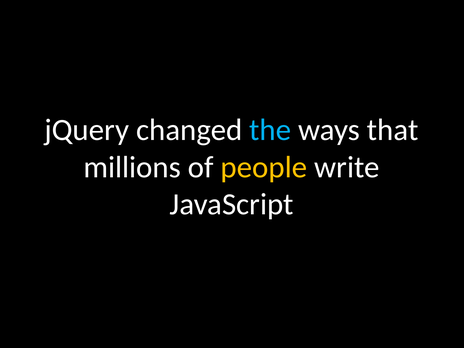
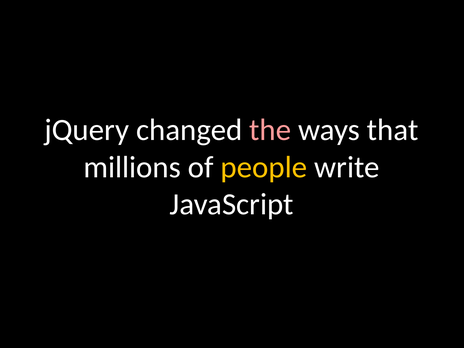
the colour: light blue -> pink (270, 130)
